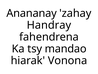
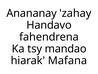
Handray: Handray -> Handavo (49, 25)
Vonona: Vonona -> Mafana (67, 60)
